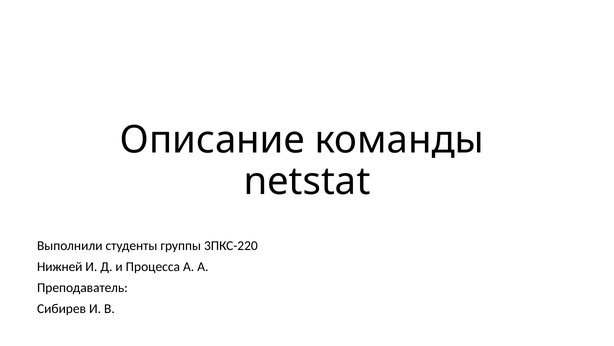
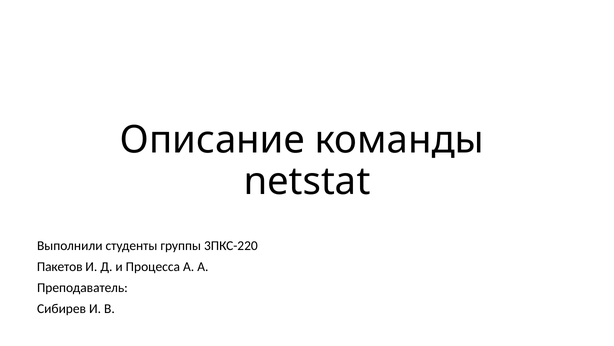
Нижней: Нижней -> Пакетов (60, 266)
